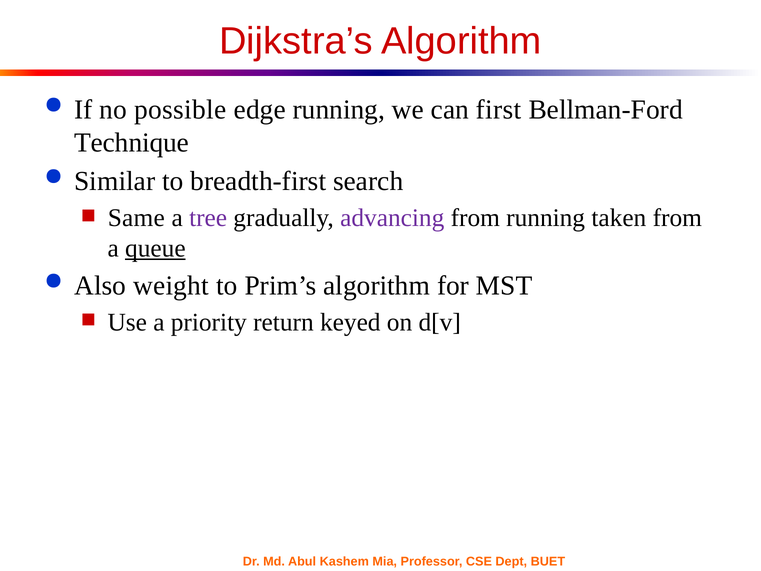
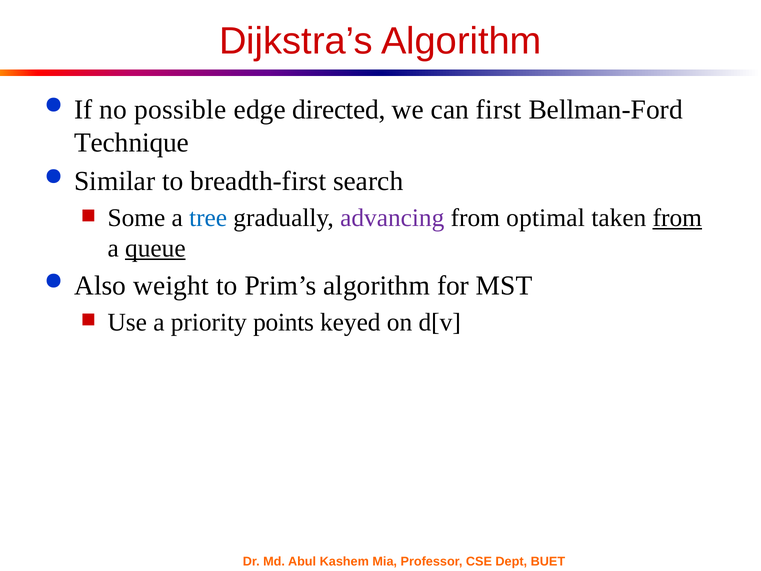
edge running: running -> directed (339, 110)
Same: Same -> Some (136, 218)
tree colour: purple -> blue (208, 218)
from running: running -> optimal (546, 218)
from underline: none -> present (677, 218)
return: return -> points (284, 322)
